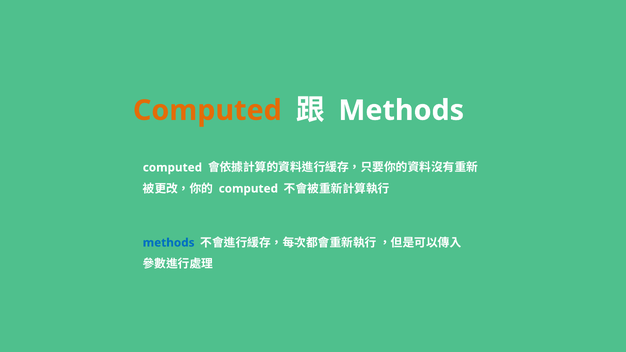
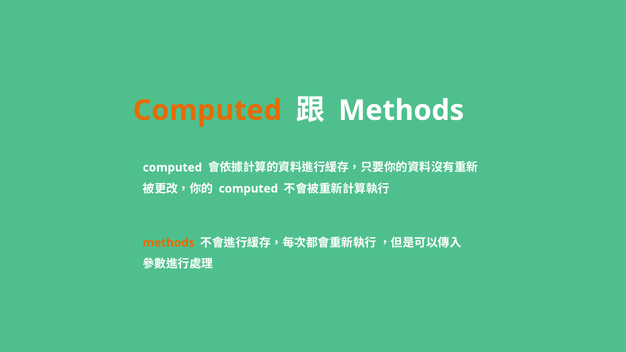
methods colour: blue -> orange (169, 243)
